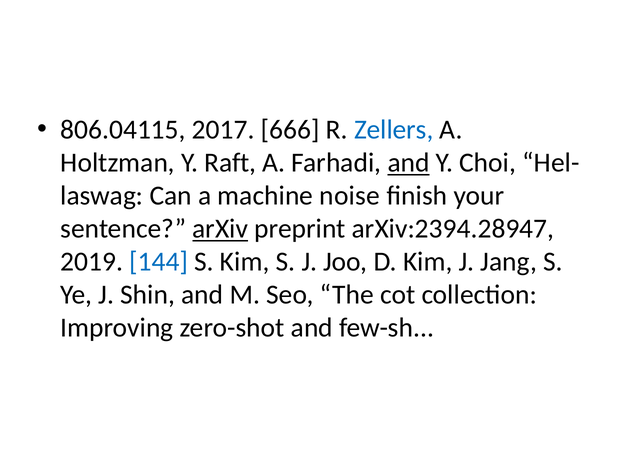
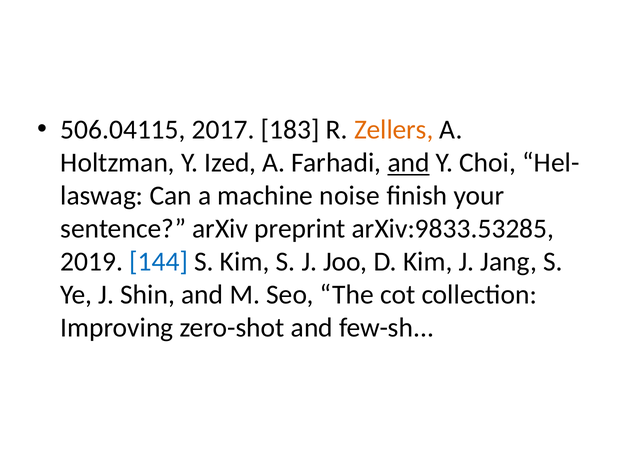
806.04115: 806.04115 -> 506.04115 (123, 130)
666: 666 -> 183 (290, 130)
Zellers colour: blue -> orange (394, 130)
Raft: Raft -> Ized (230, 163)
arXiv underline: present -> none (220, 229)
arXiv:2394.28947: arXiv:2394.28947 -> arXiv:9833.53285 (453, 229)
